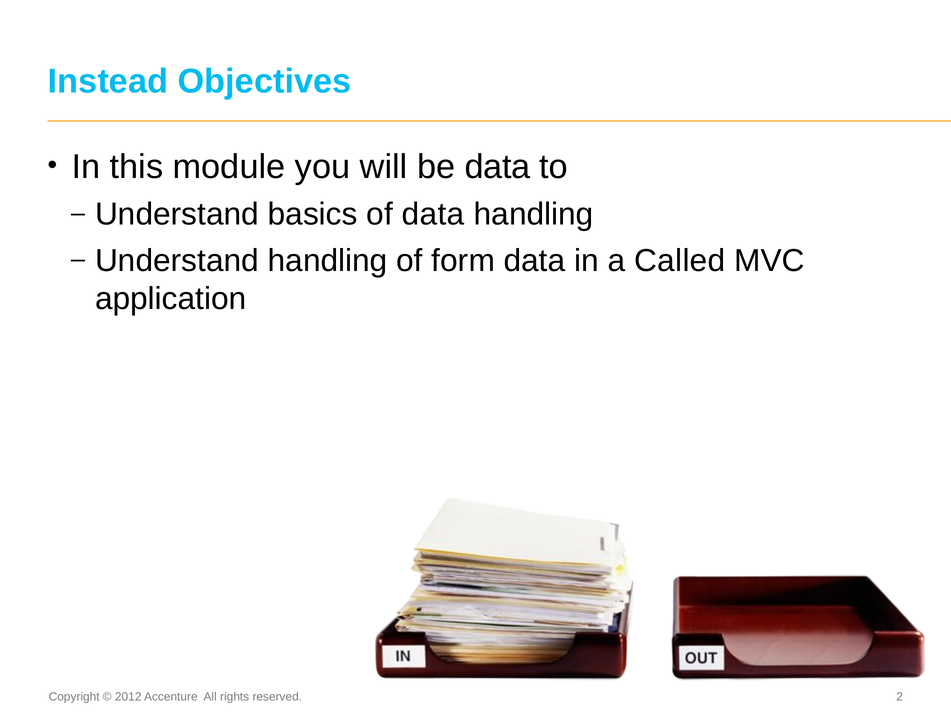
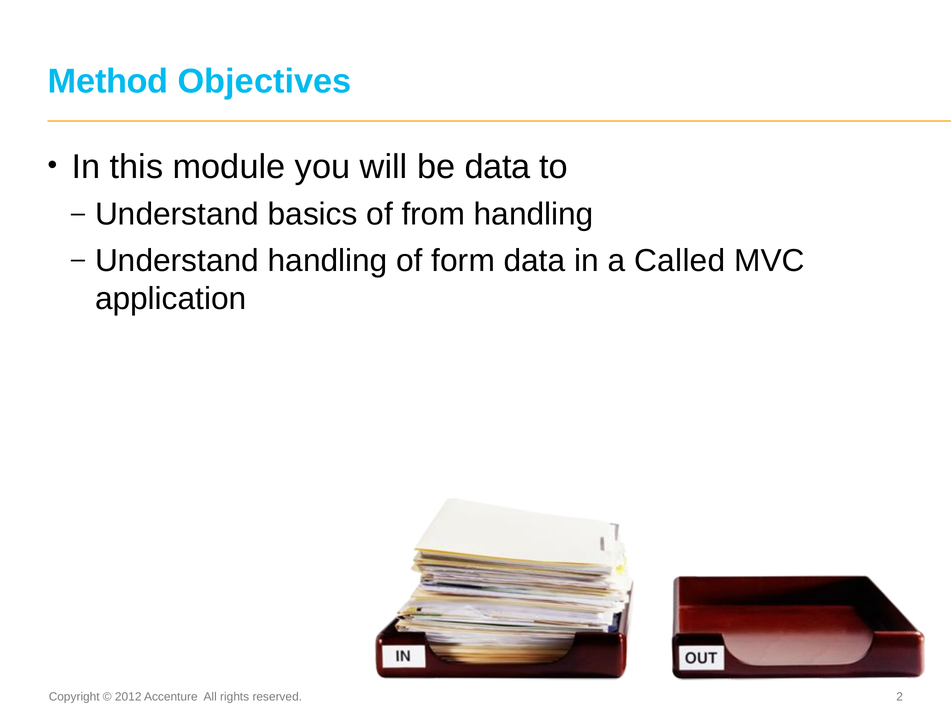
Instead: Instead -> Method (108, 81)
of data: data -> from (433, 214)
